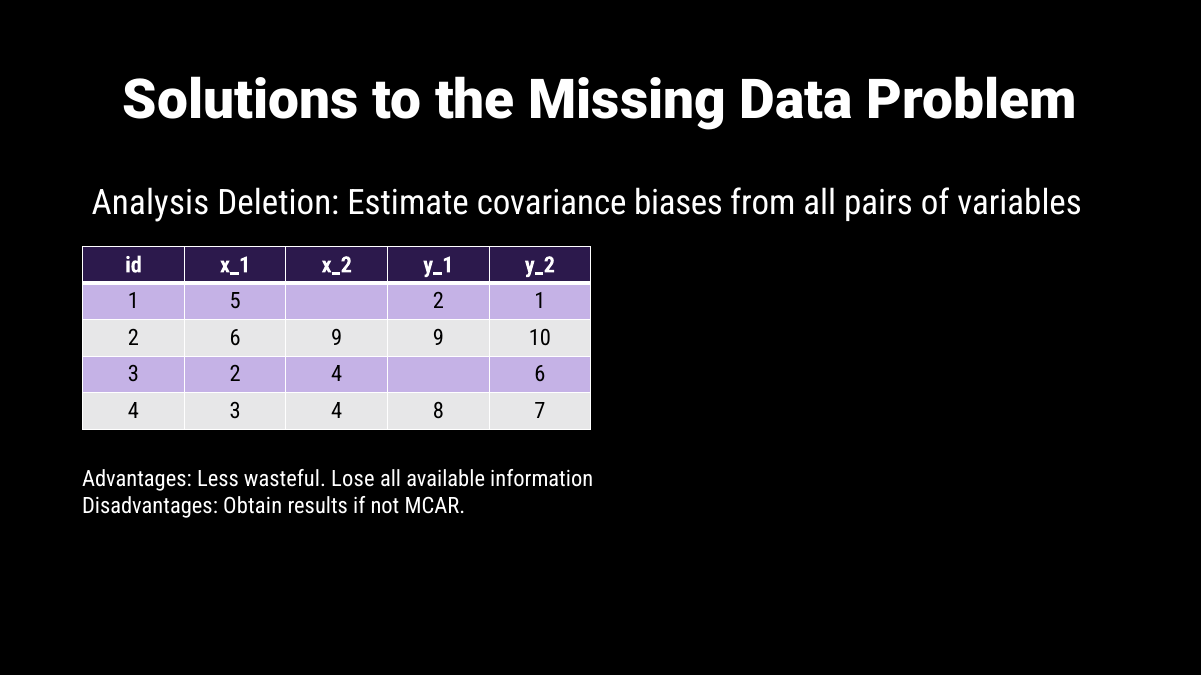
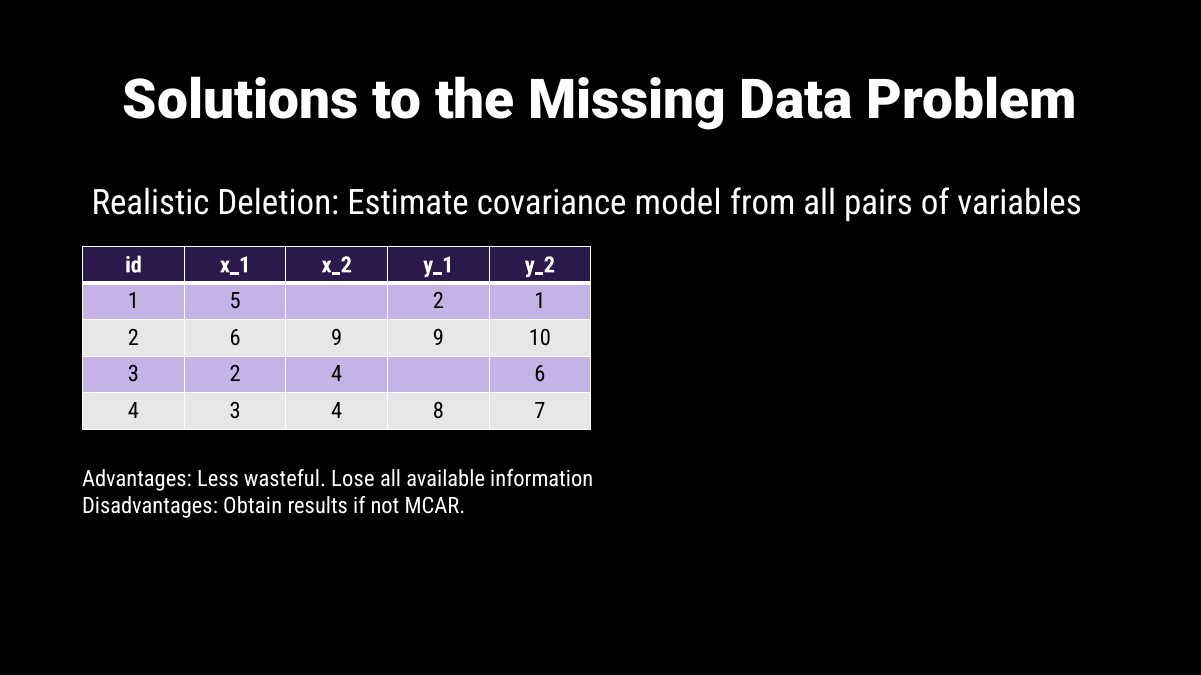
Analysis: Analysis -> Realistic (151, 203)
biases: biases -> model (678, 203)
